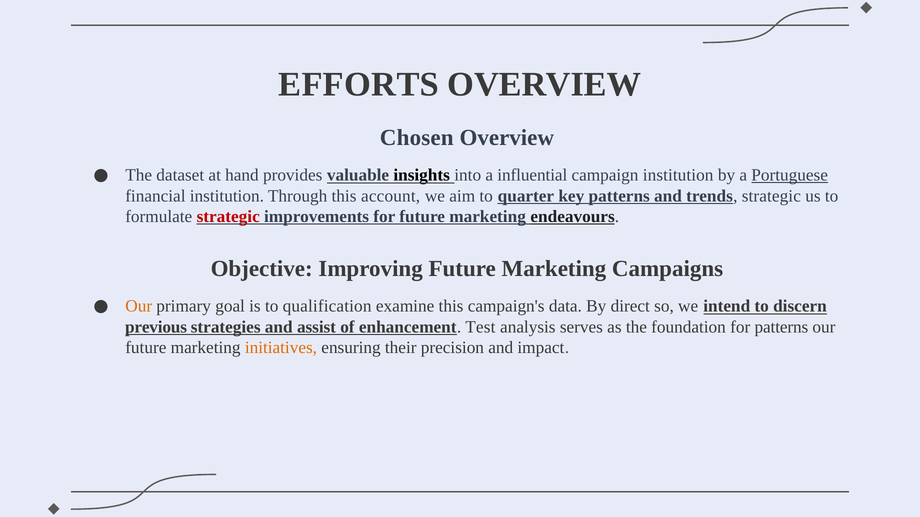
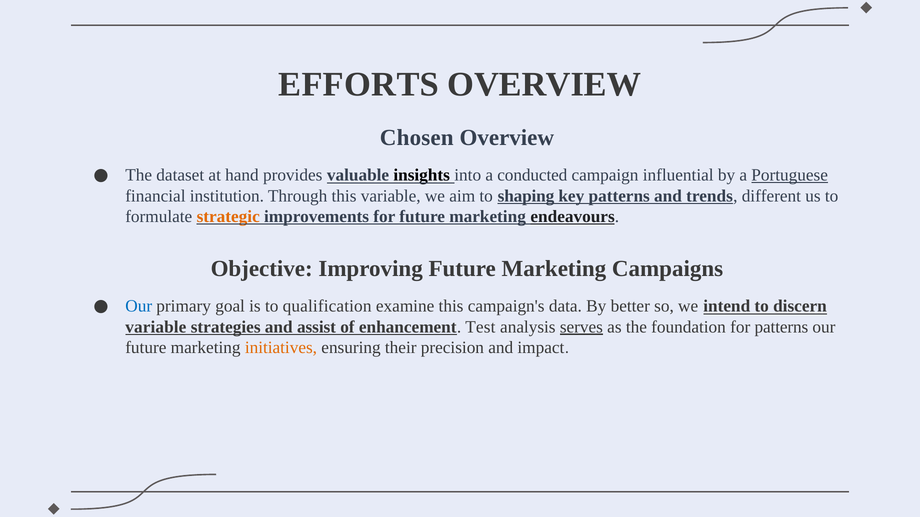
influential: influential -> conducted (532, 175)
campaign institution: institution -> influential (678, 175)
this account: account -> variable (391, 196)
quarter: quarter -> shaping (526, 196)
trends strategic: strategic -> different (771, 196)
strategic colour: red -> orange (228, 217)
Our colour: orange -> blue (139, 306)
direct: direct -> better (630, 306)
previous: previous -> variable (156, 327)
serves underline: none -> present (581, 327)
